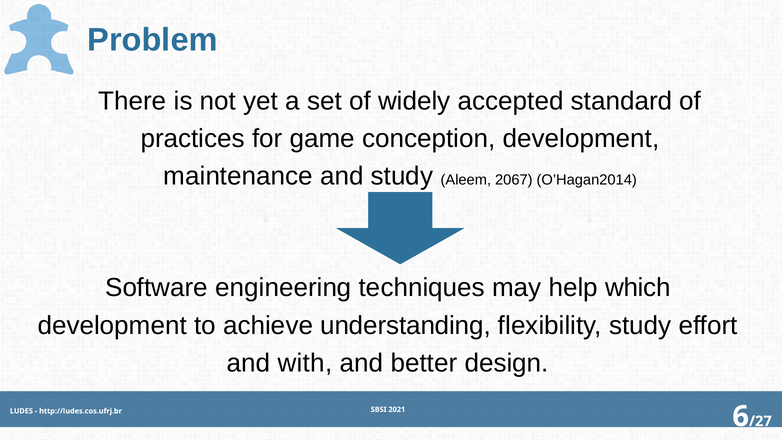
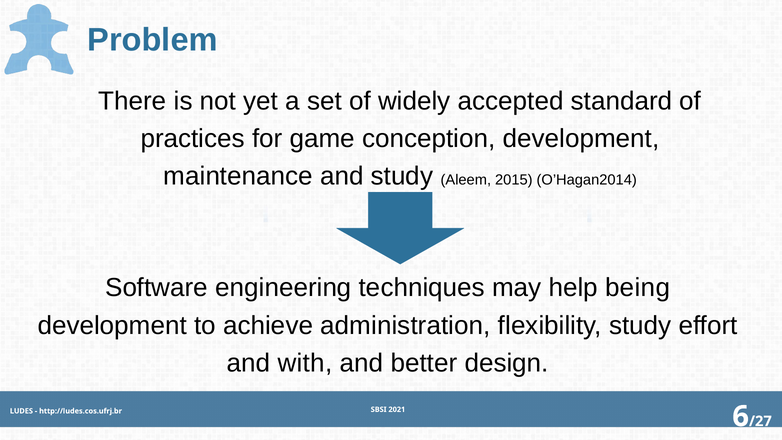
2067: 2067 -> 2015 (514, 180)
which: which -> being (638, 288)
understanding: understanding -> administration (405, 325)
